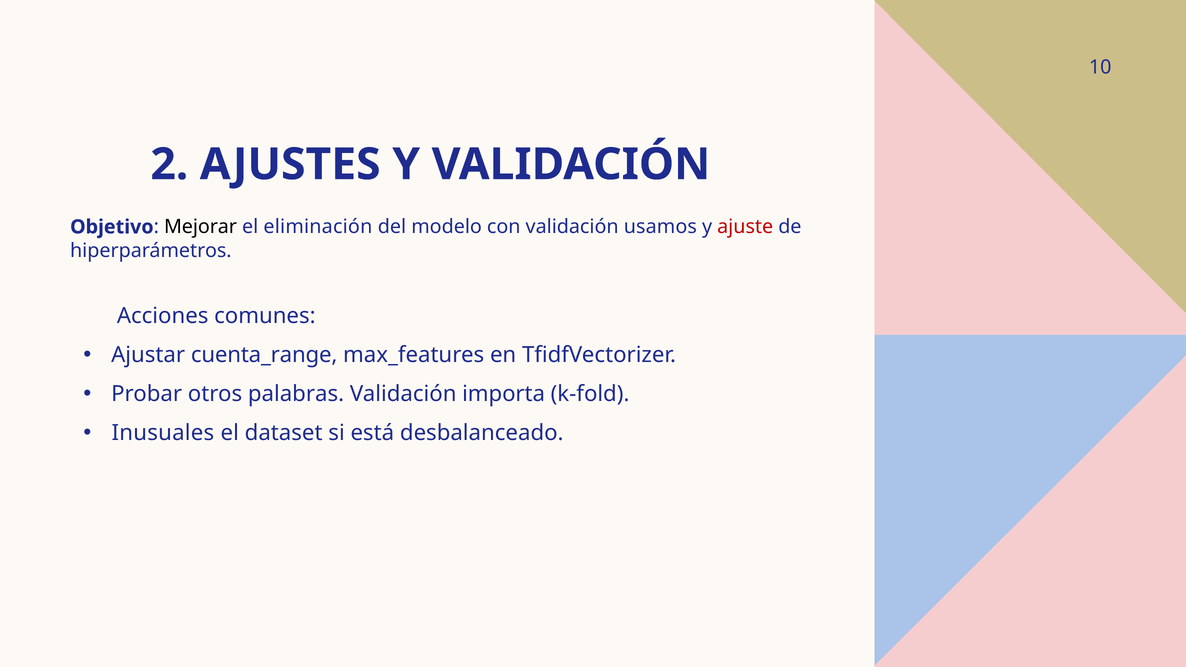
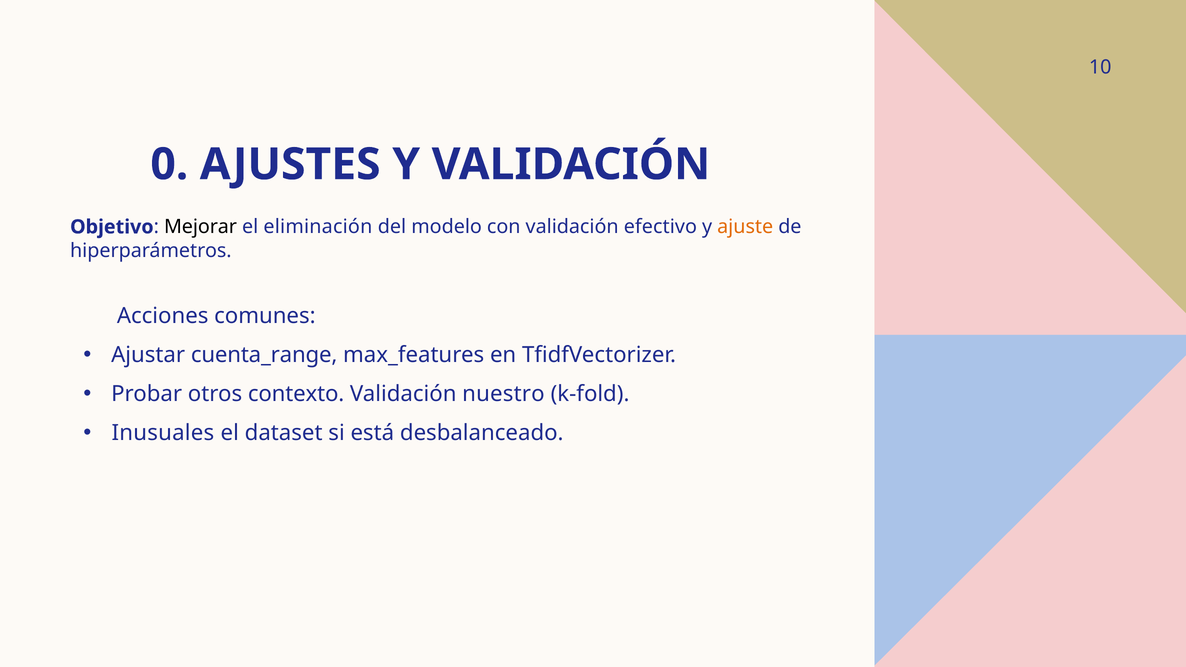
2: 2 -> 0 (169, 165)
usamos: usamos -> efectivo (660, 227)
ajuste colour: red -> orange (745, 227)
palabras: palabras -> contexto (296, 394)
importa: importa -> nuestro (503, 394)
